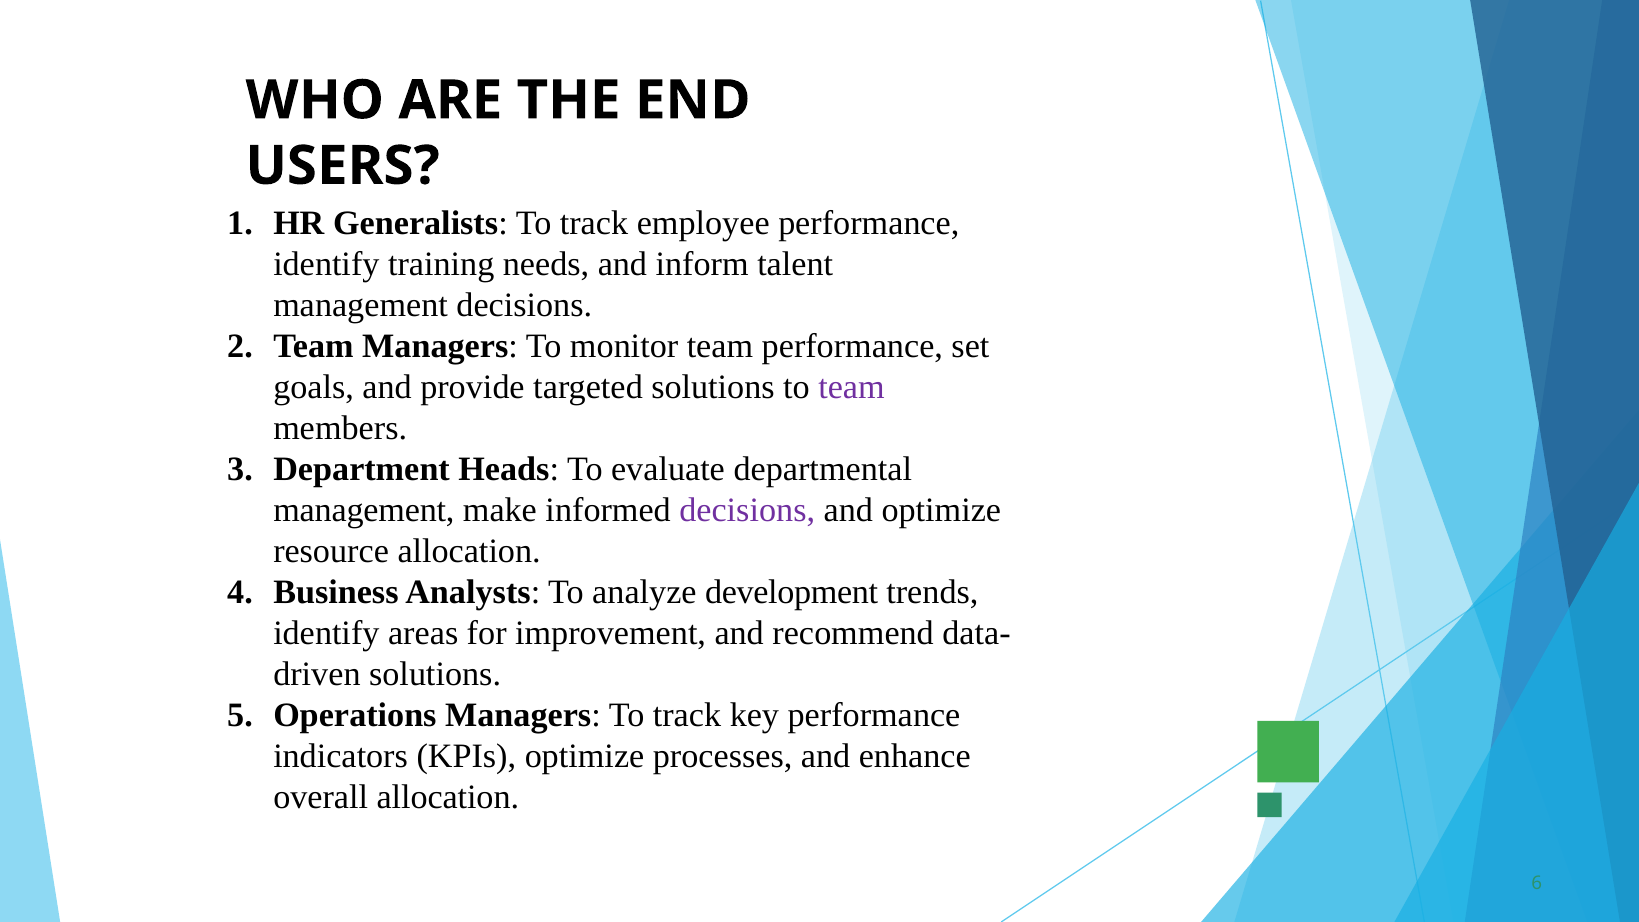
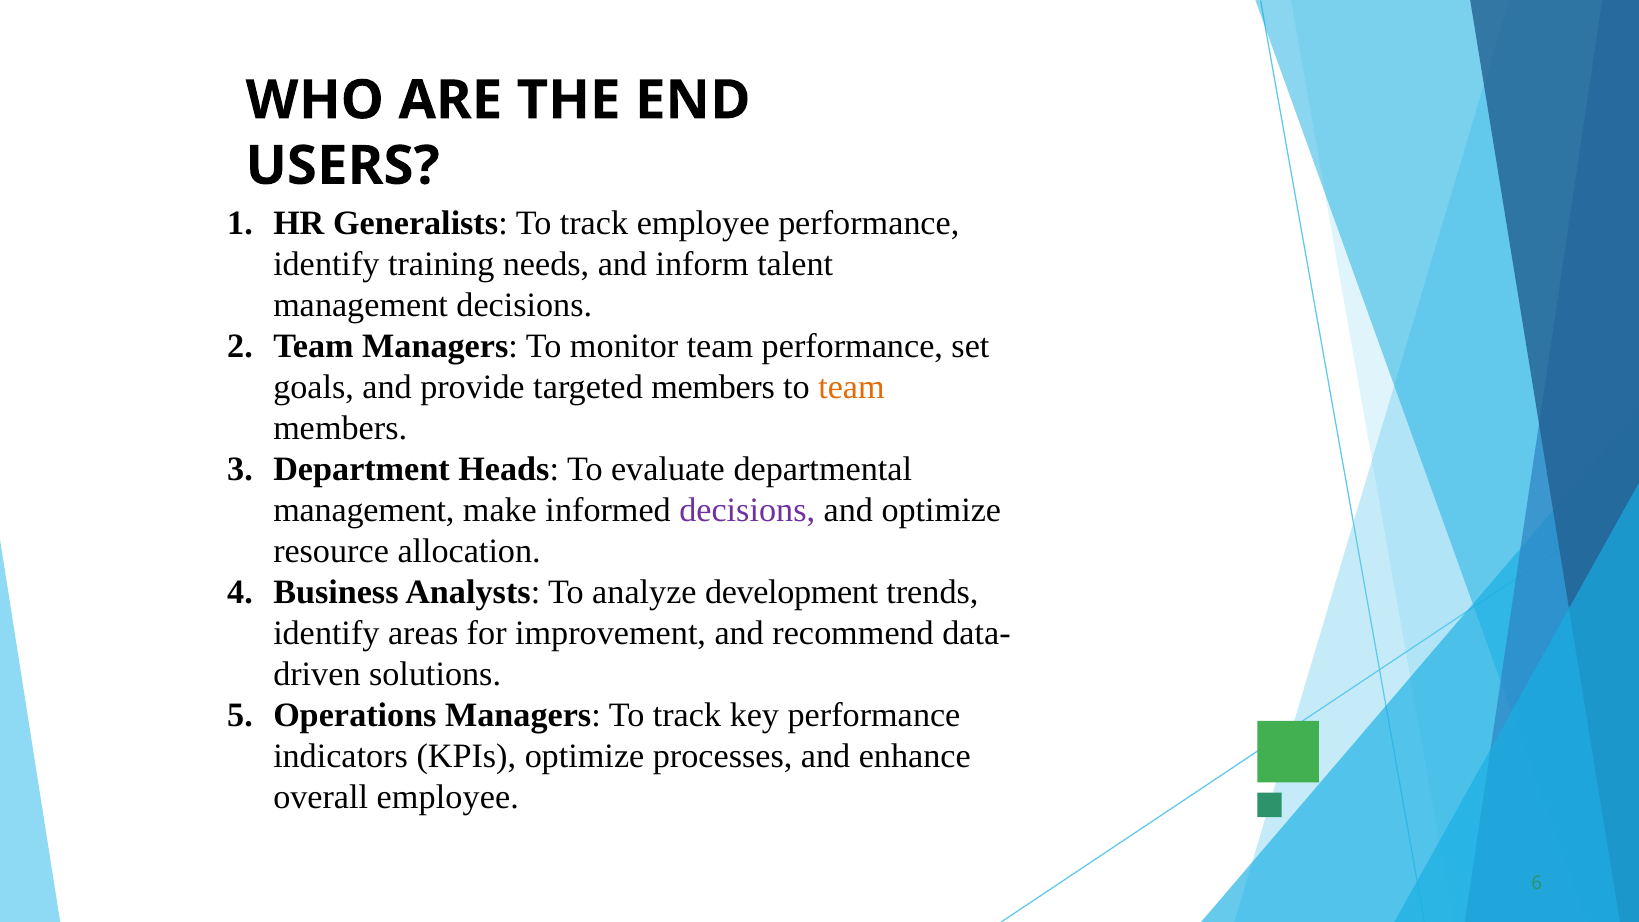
targeted solutions: solutions -> members (713, 388)
team colour: purple -> orange (851, 388)
overall allocation: allocation -> employee (448, 797)
